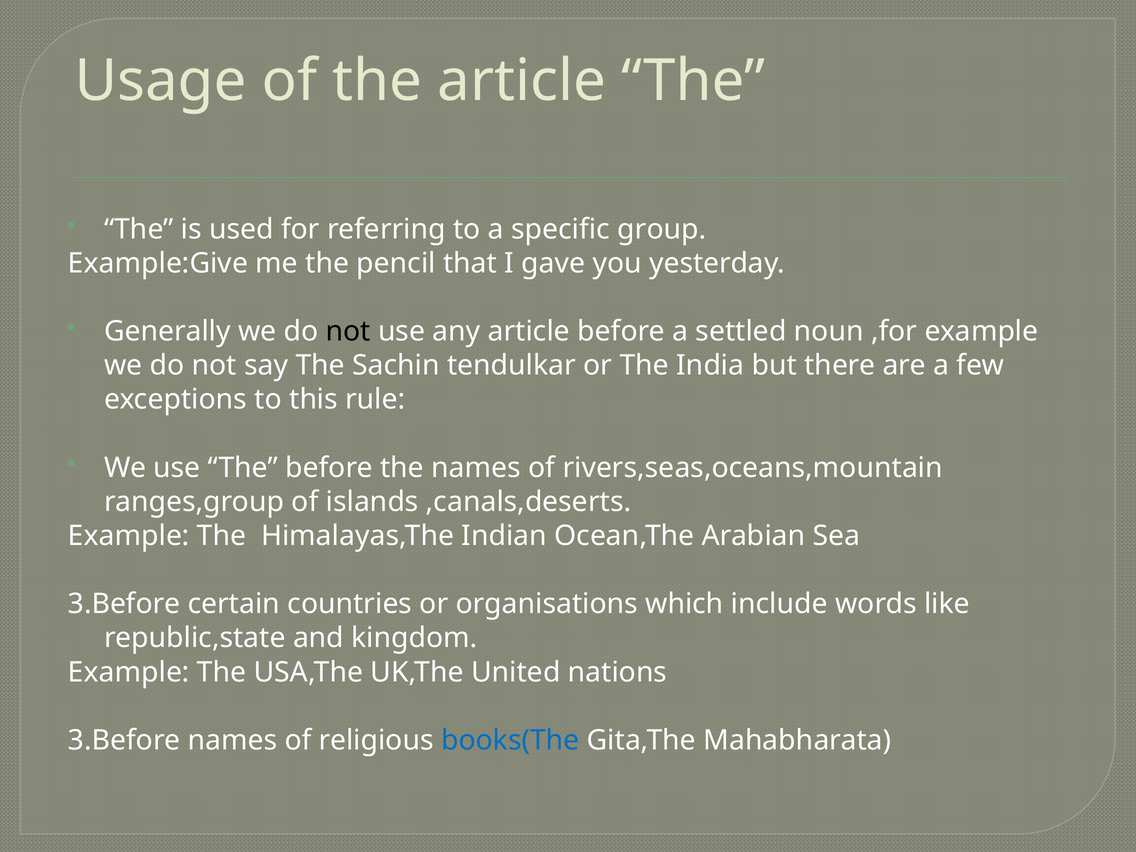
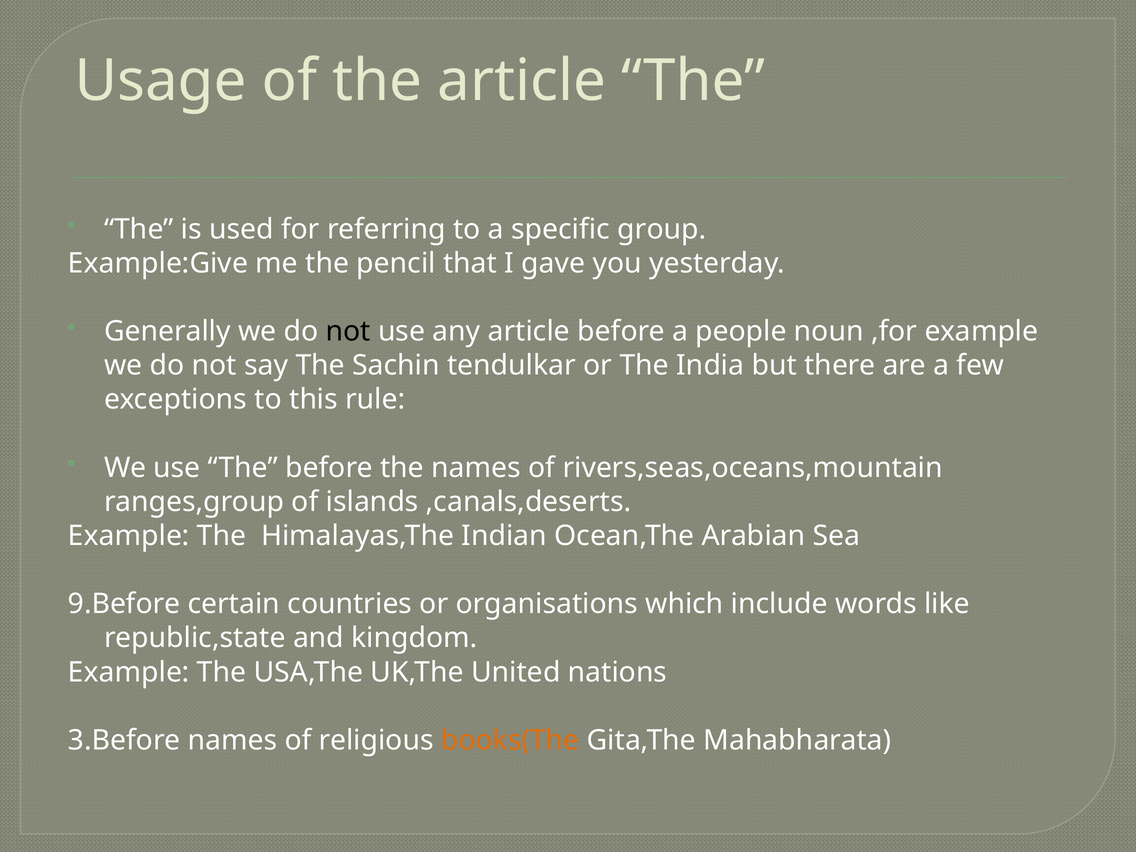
settled: settled -> people (741, 331)
3.Before: 3.Before -> 9.Before (124, 604)
books(The colour: blue -> orange (510, 740)
